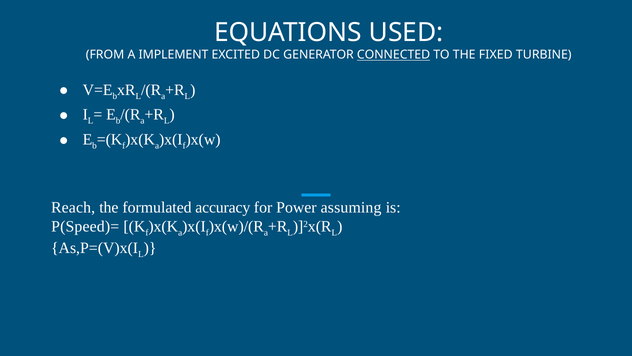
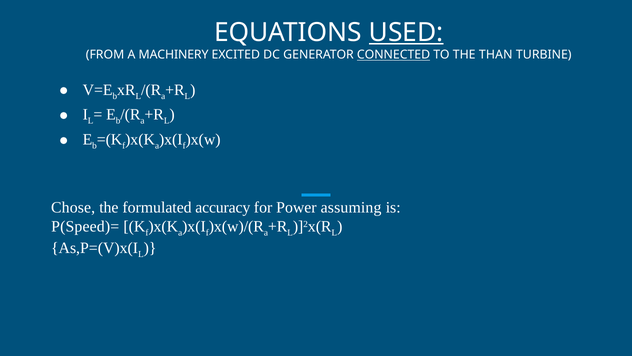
USED underline: none -> present (406, 33)
IMPLEMENT: IMPLEMENT -> MACHINERY (174, 55)
FIXED: FIXED -> THAN (496, 55)
Reach: Reach -> Chose (73, 207)
